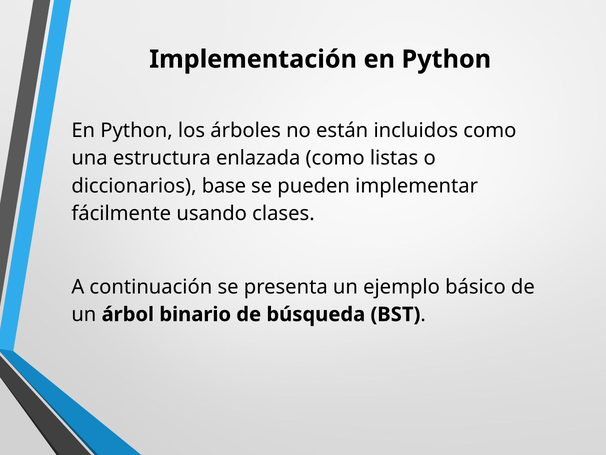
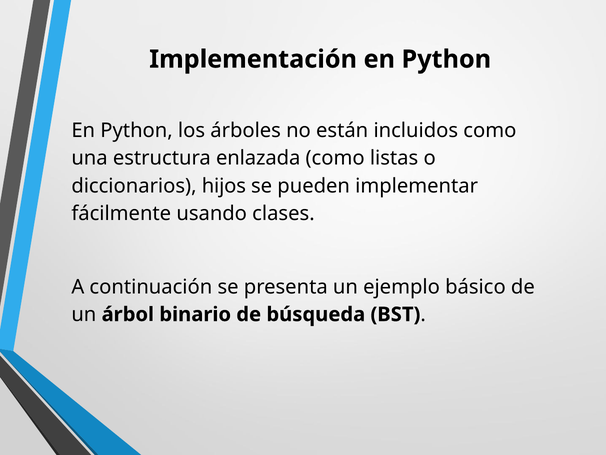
base: base -> hijos (224, 186)
